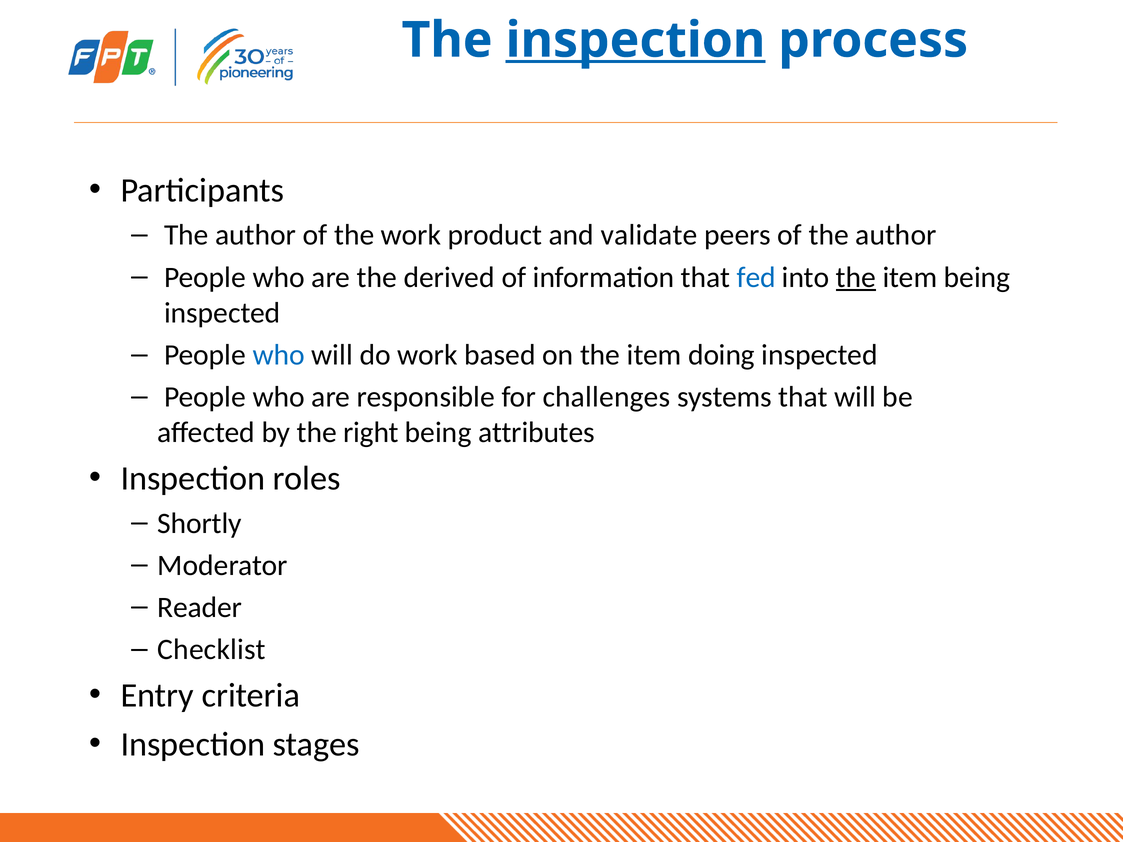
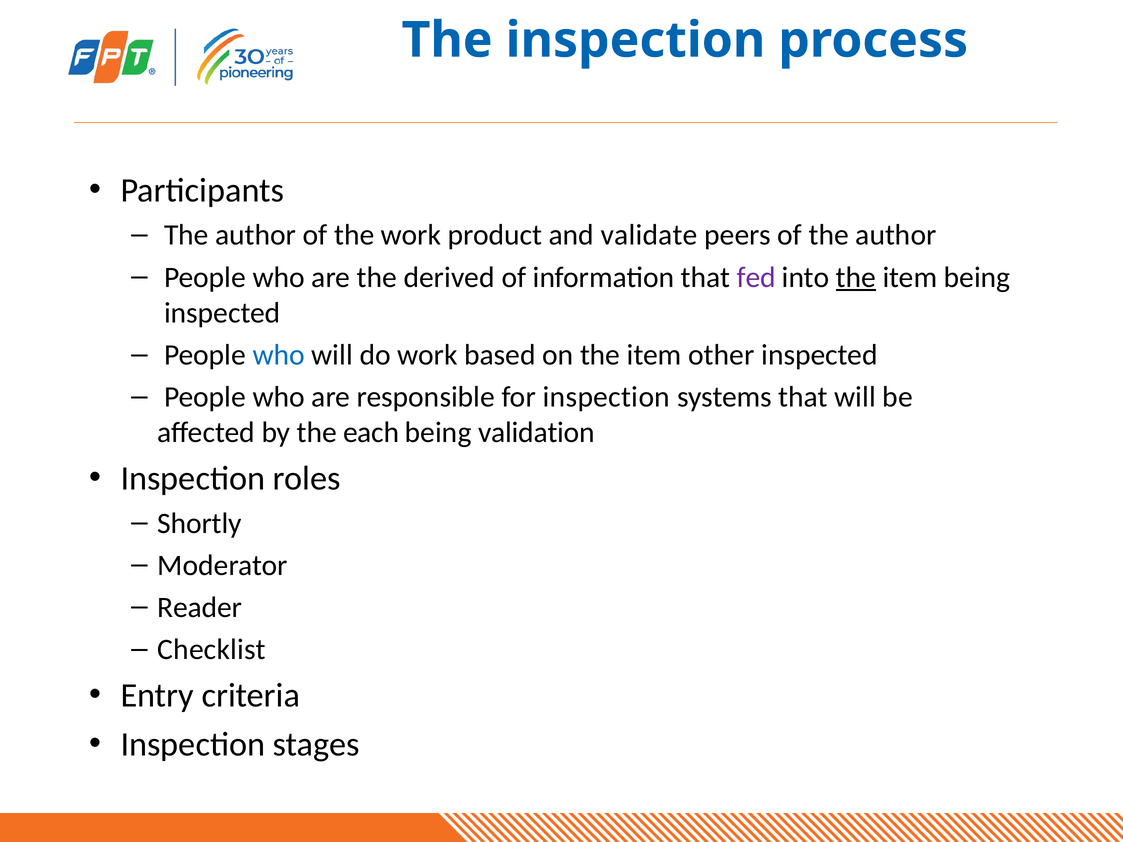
inspection underline: present -> none (636, 40)
fed colour: blue -> purple (756, 277)
doing: doing -> other (721, 355)
for challenges: challenges -> inspection (606, 397)
right: right -> each (371, 433)
attributes: attributes -> validation (536, 433)
